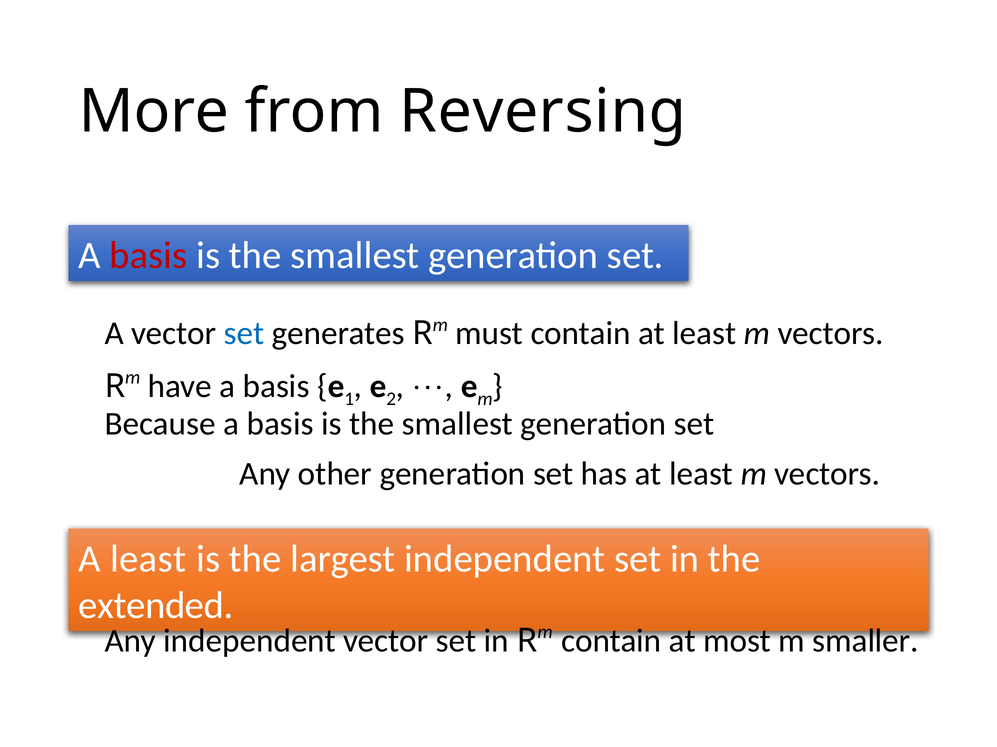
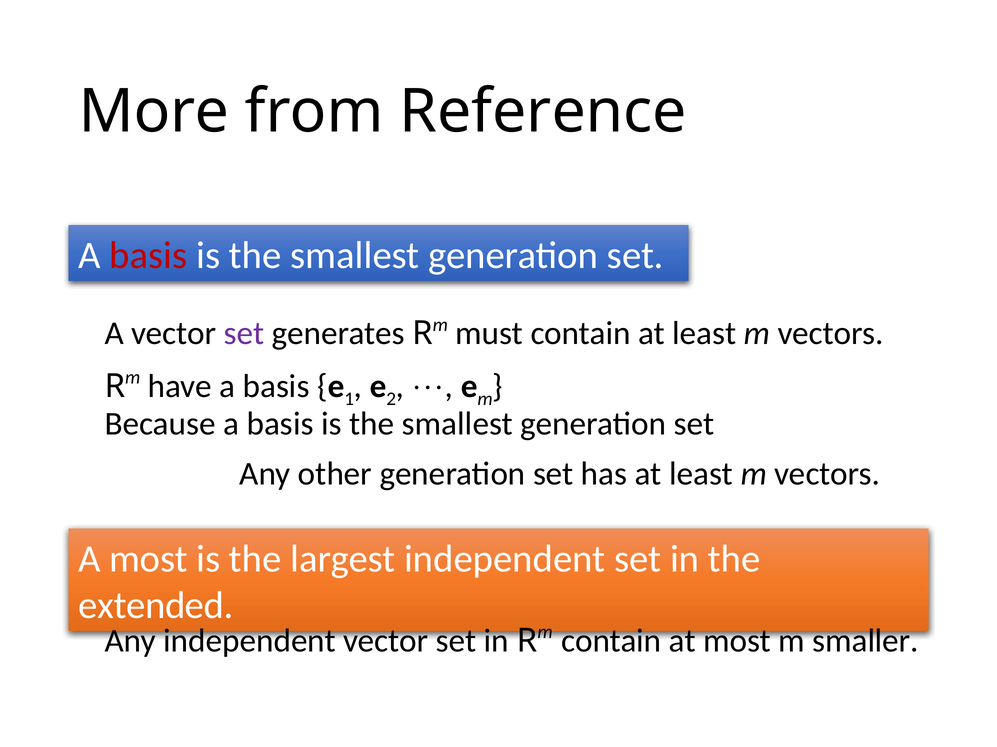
Reversing: Reversing -> Reference (543, 112)
set colour: blue -> purple (244, 334)
A least: least -> most (149, 560)
